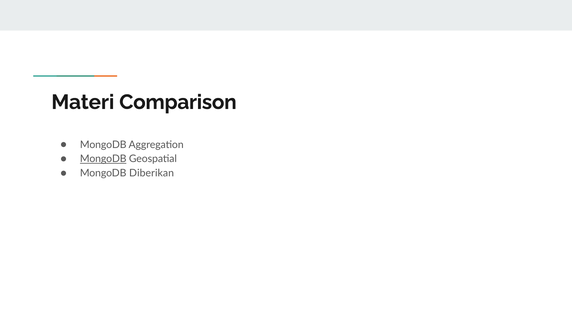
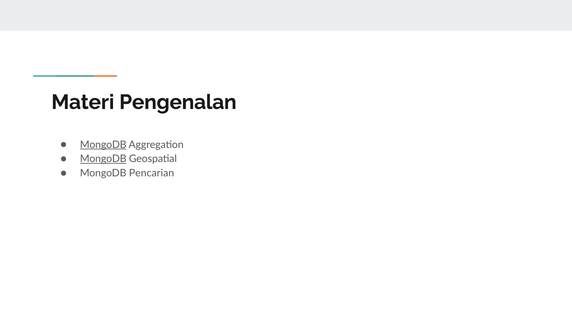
Comparison: Comparison -> Pengenalan (178, 102)
MongoDB underline: none -> present (103, 145)
Diberikan: Diberikan -> Pencarian (152, 173)
